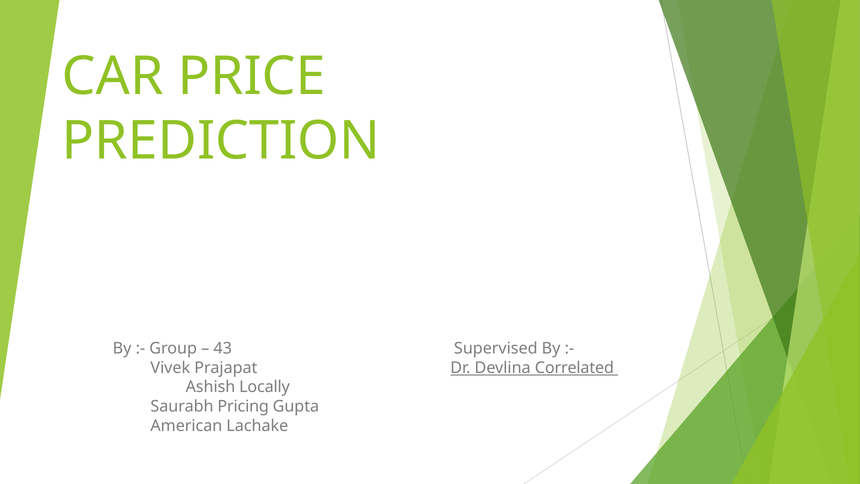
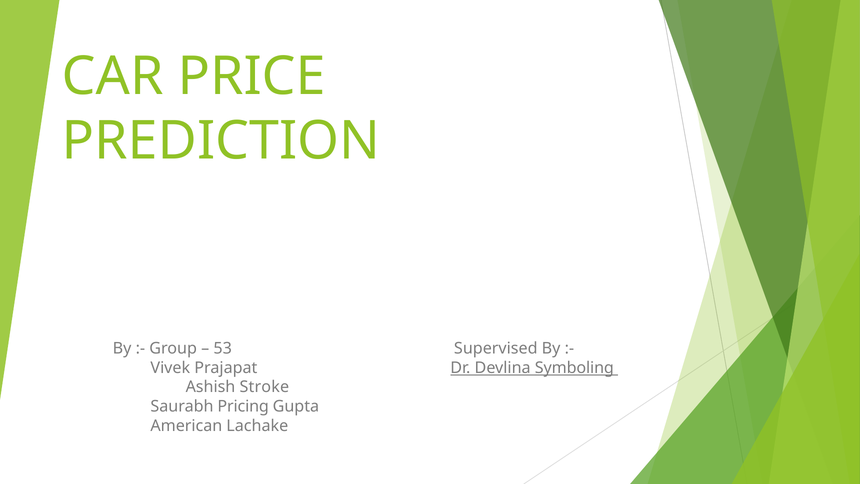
43: 43 -> 53 (223, 348)
Correlated: Correlated -> Symboling (574, 368)
Locally: Locally -> Stroke (264, 387)
